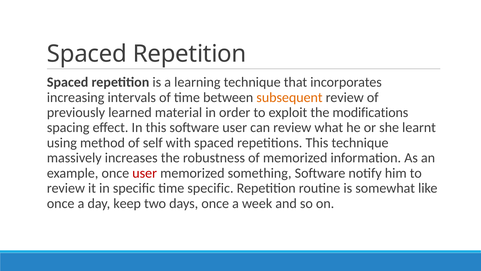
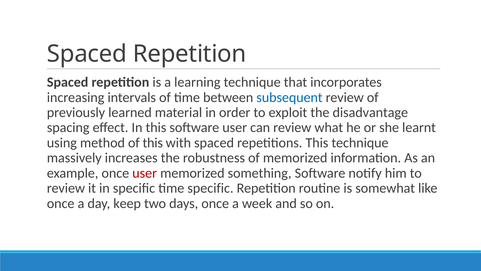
subsequent colour: orange -> blue (289, 97)
modifications: modifications -> disadvantage (370, 112)
of self: self -> this (153, 143)
